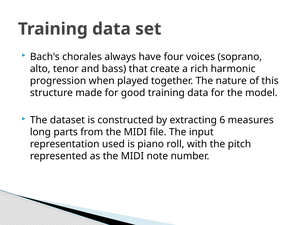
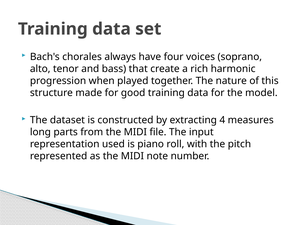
6: 6 -> 4 (222, 120)
